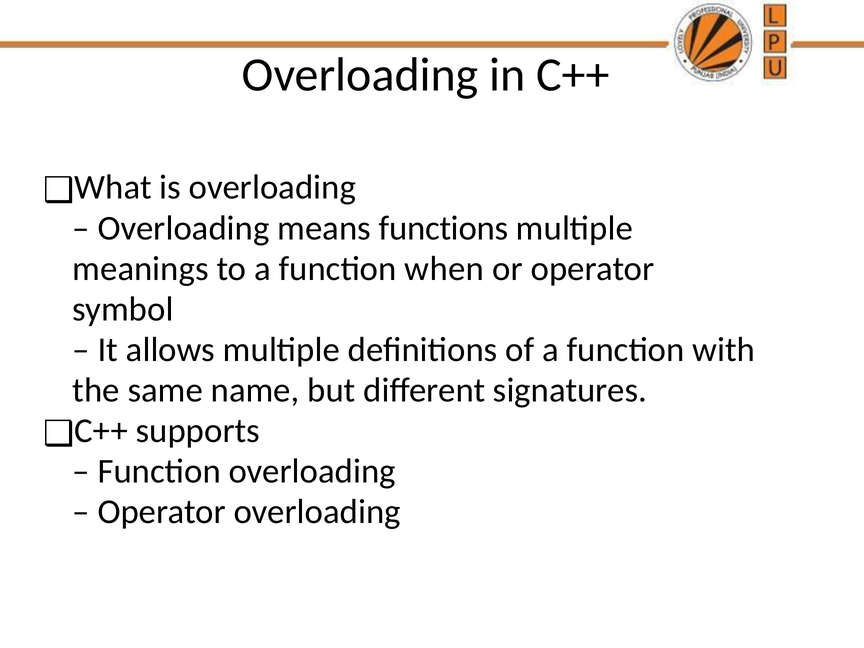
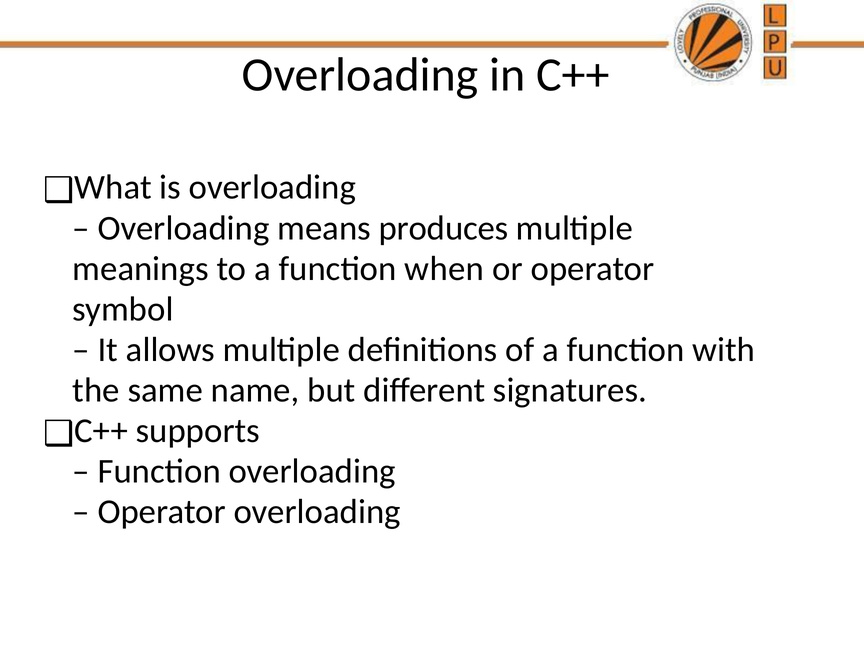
functions: functions -> produces (444, 228)
